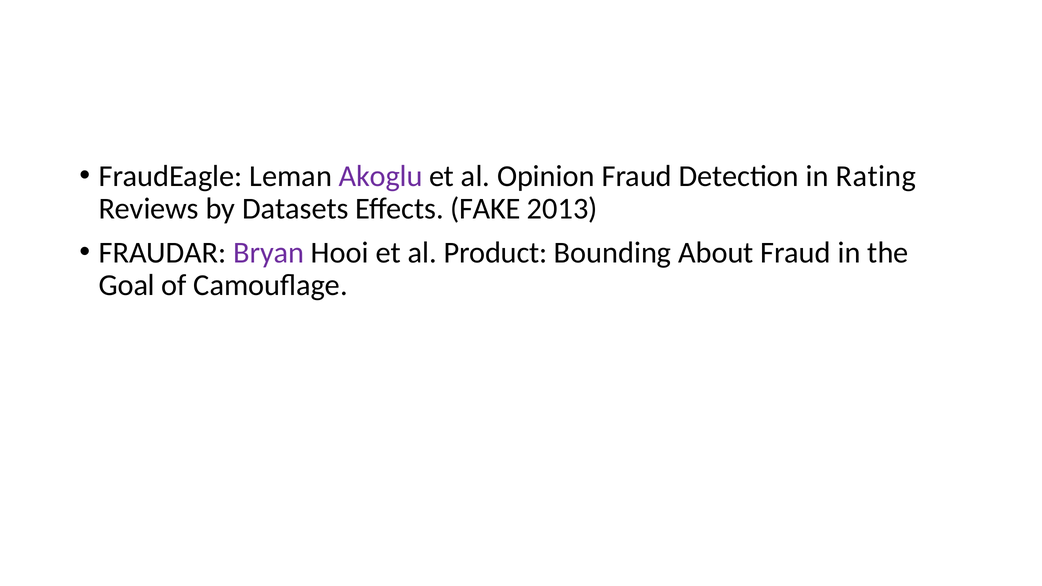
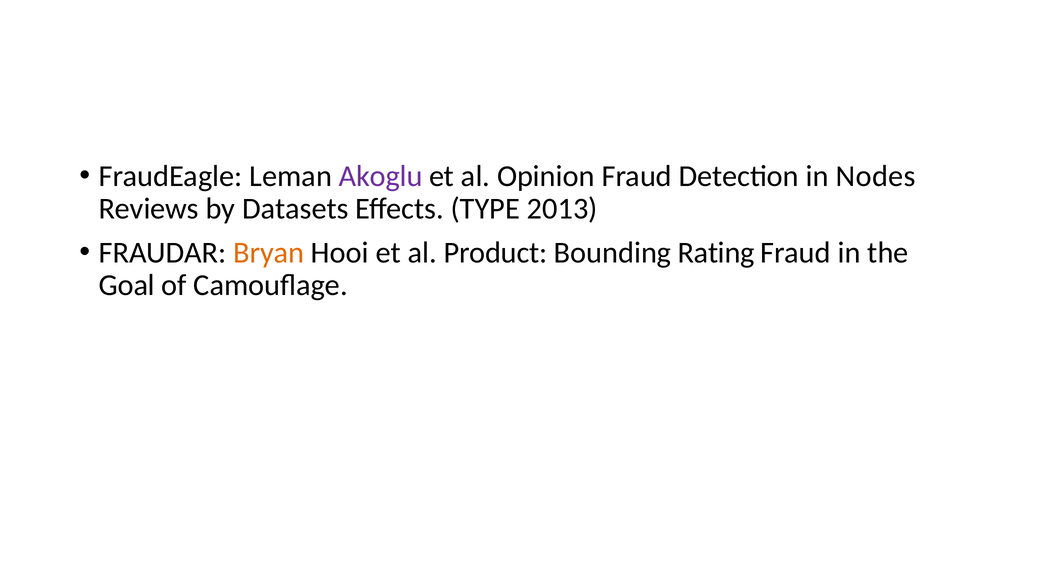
Rating: Rating -> Nodes (876, 176)
FAKE: FAKE -> TYPE (485, 209)
Bryan colour: purple -> orange (269, 253)
About: About -> Rating (716, 253)
